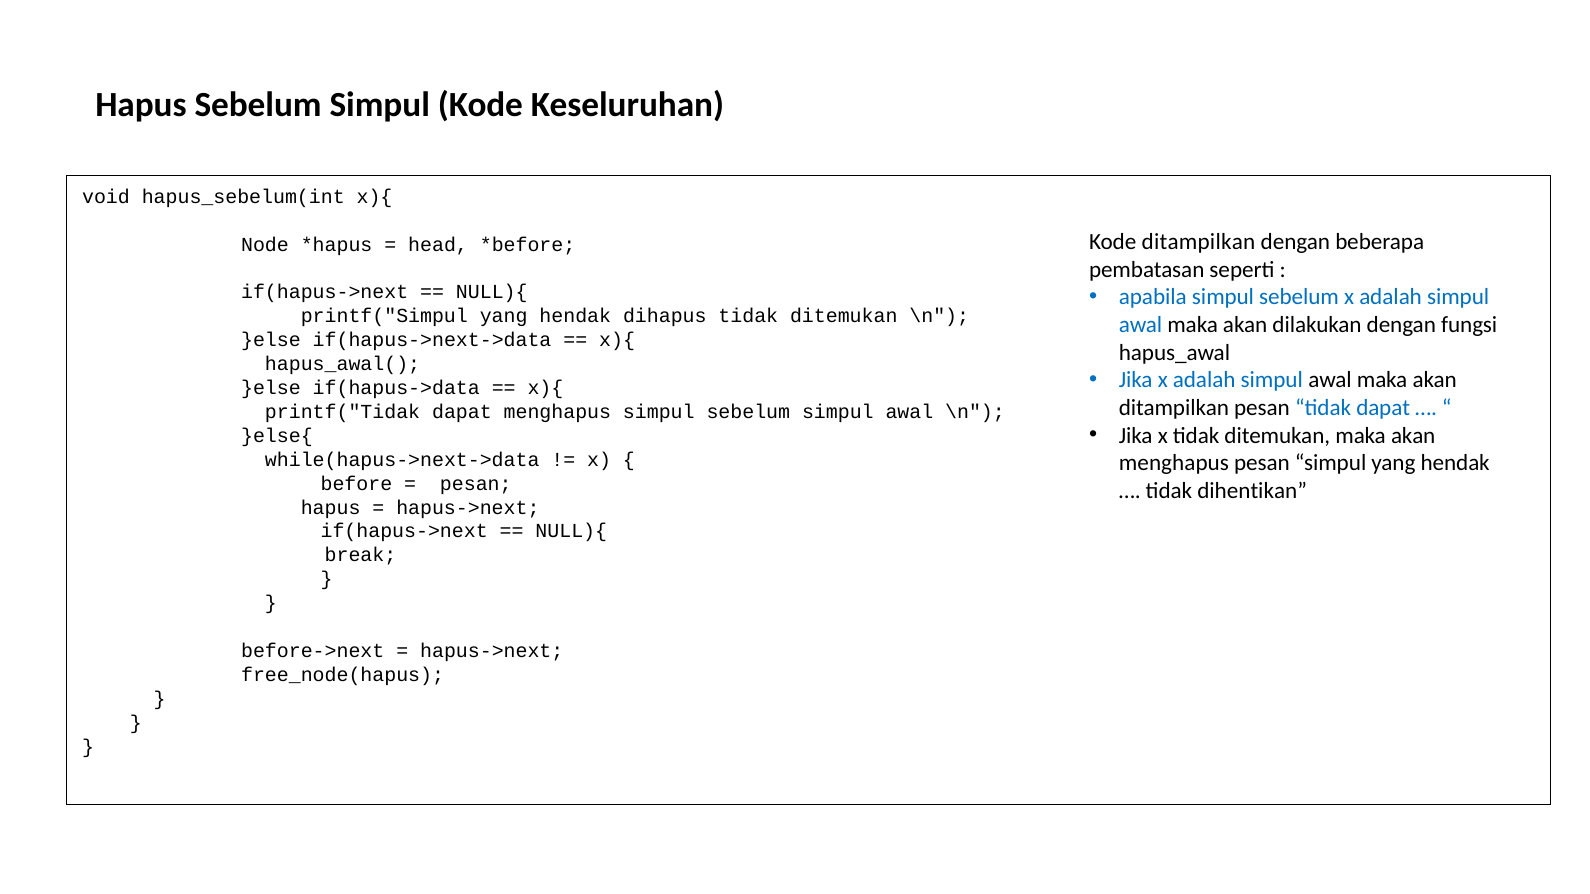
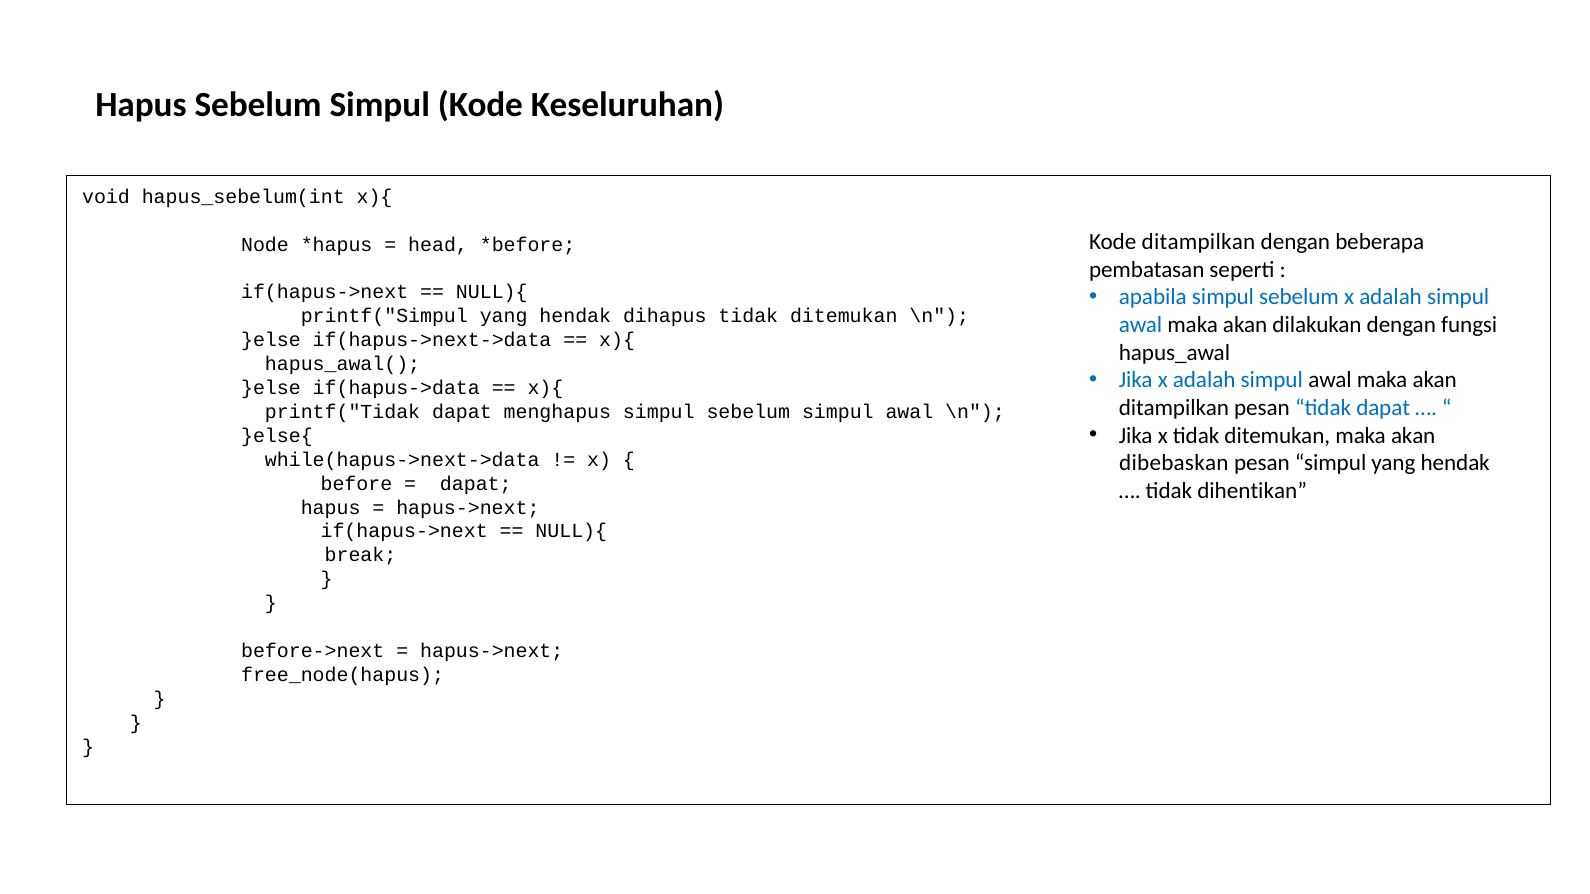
menghapus: menghapus -> dibebaskan (1174, 463)
pesan: pesan -> dapat (476, 484)
